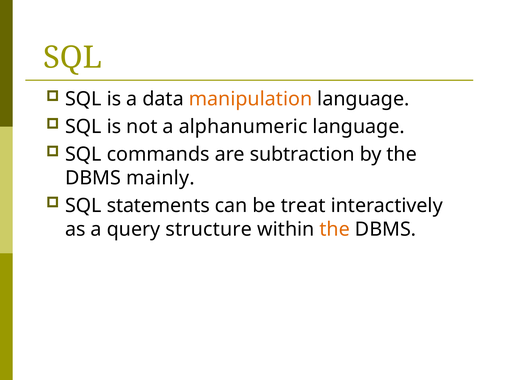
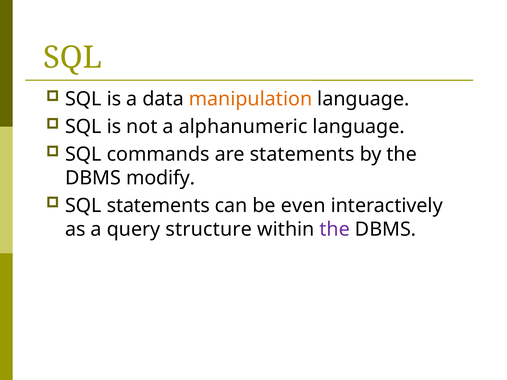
are subtraction: subtraction -> statements (302, 154)
mainly: mainly -> modify (161, 178)
treat: treat -> even (303, 206)
the colour: orange -> purple (335, 229)
